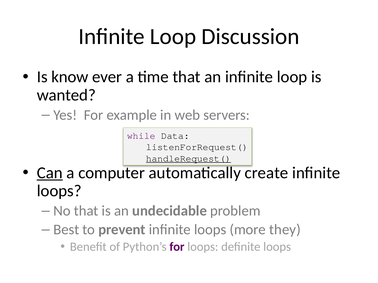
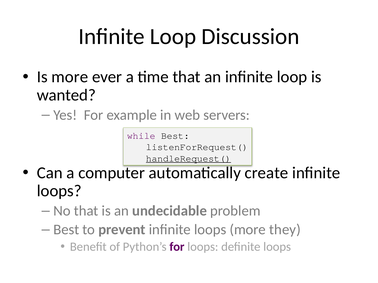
Is know: know -> more (70, 77)
while Data: Data -> Best (175, 136)
Can underline: present -> none (50, 173)
